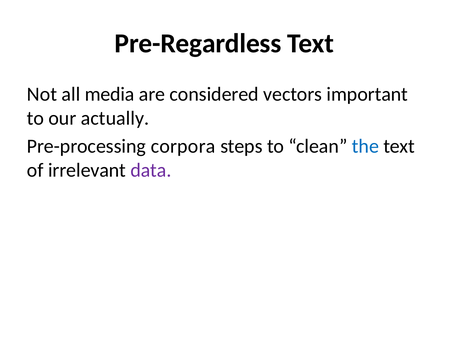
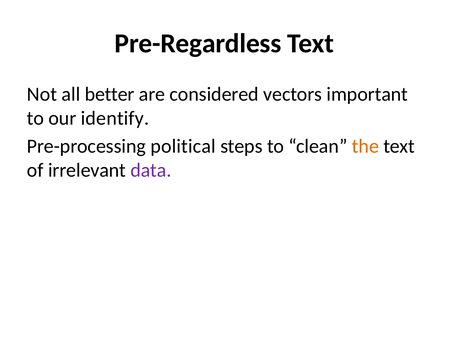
media: media -> better (110, 94)
actually: actually -> identify (115, 118)
corpora: corpora -> political (183, 146)
the colour: blue -> orange (365, 146)
